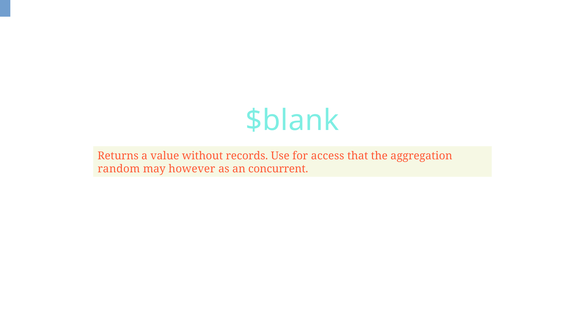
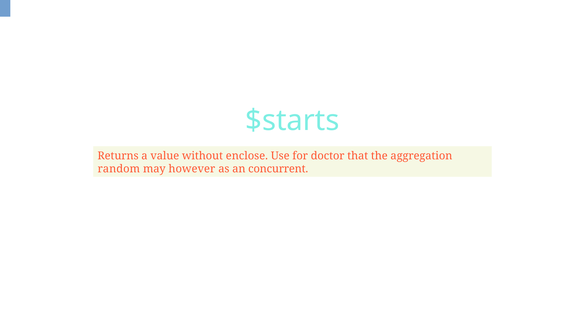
$blank: $blank -> $starts (292, 120)
records: records -> enclose (247, 156)
access: access -> doctor (328, 156)
